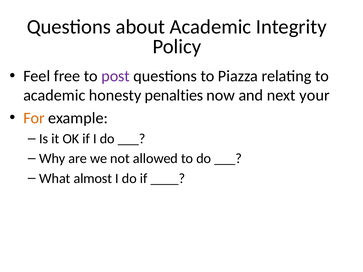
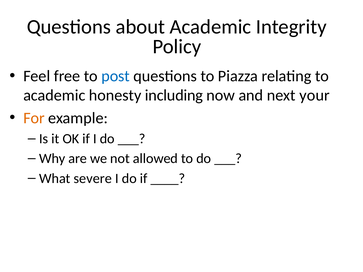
post colour: purple -> blue (116, 76)
penalties: penalties -> including (174, 96)
almost: almost -> severe (93, 179)
